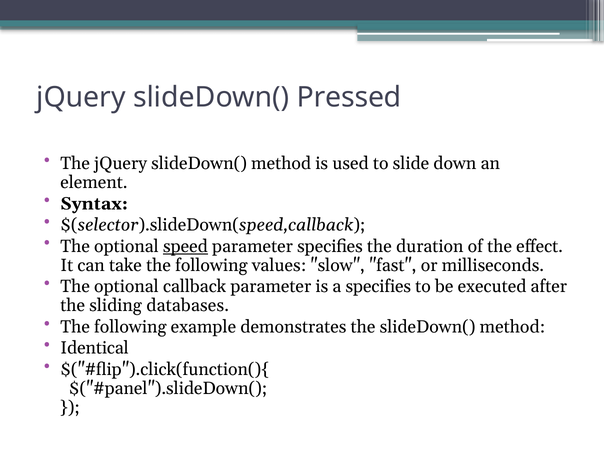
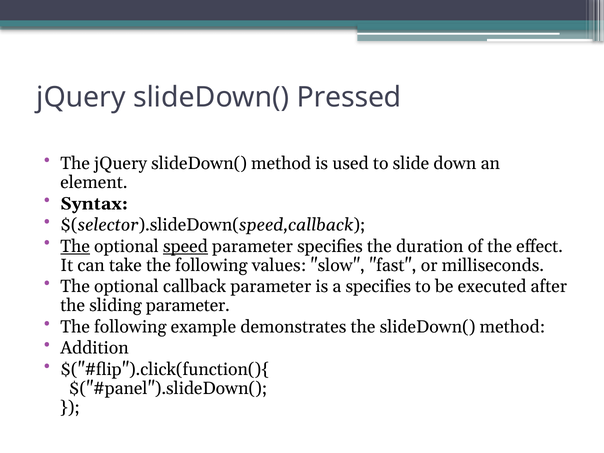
The underline: none -> present (75, 246)
sliding databases: databases -> parameter (188, 306)
Identical: Identical -> Addition (94, 348)
